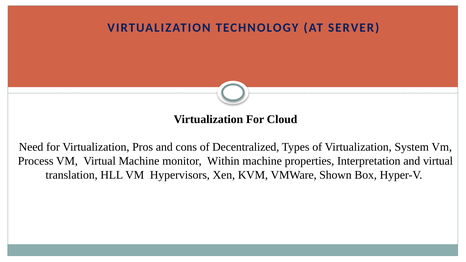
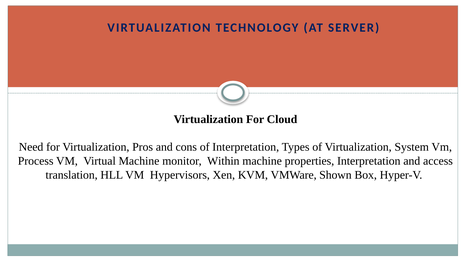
of Decentralized: Decentralized -> Interpretation (246, 147)
and virtual: virtual -> access (438, 161)
